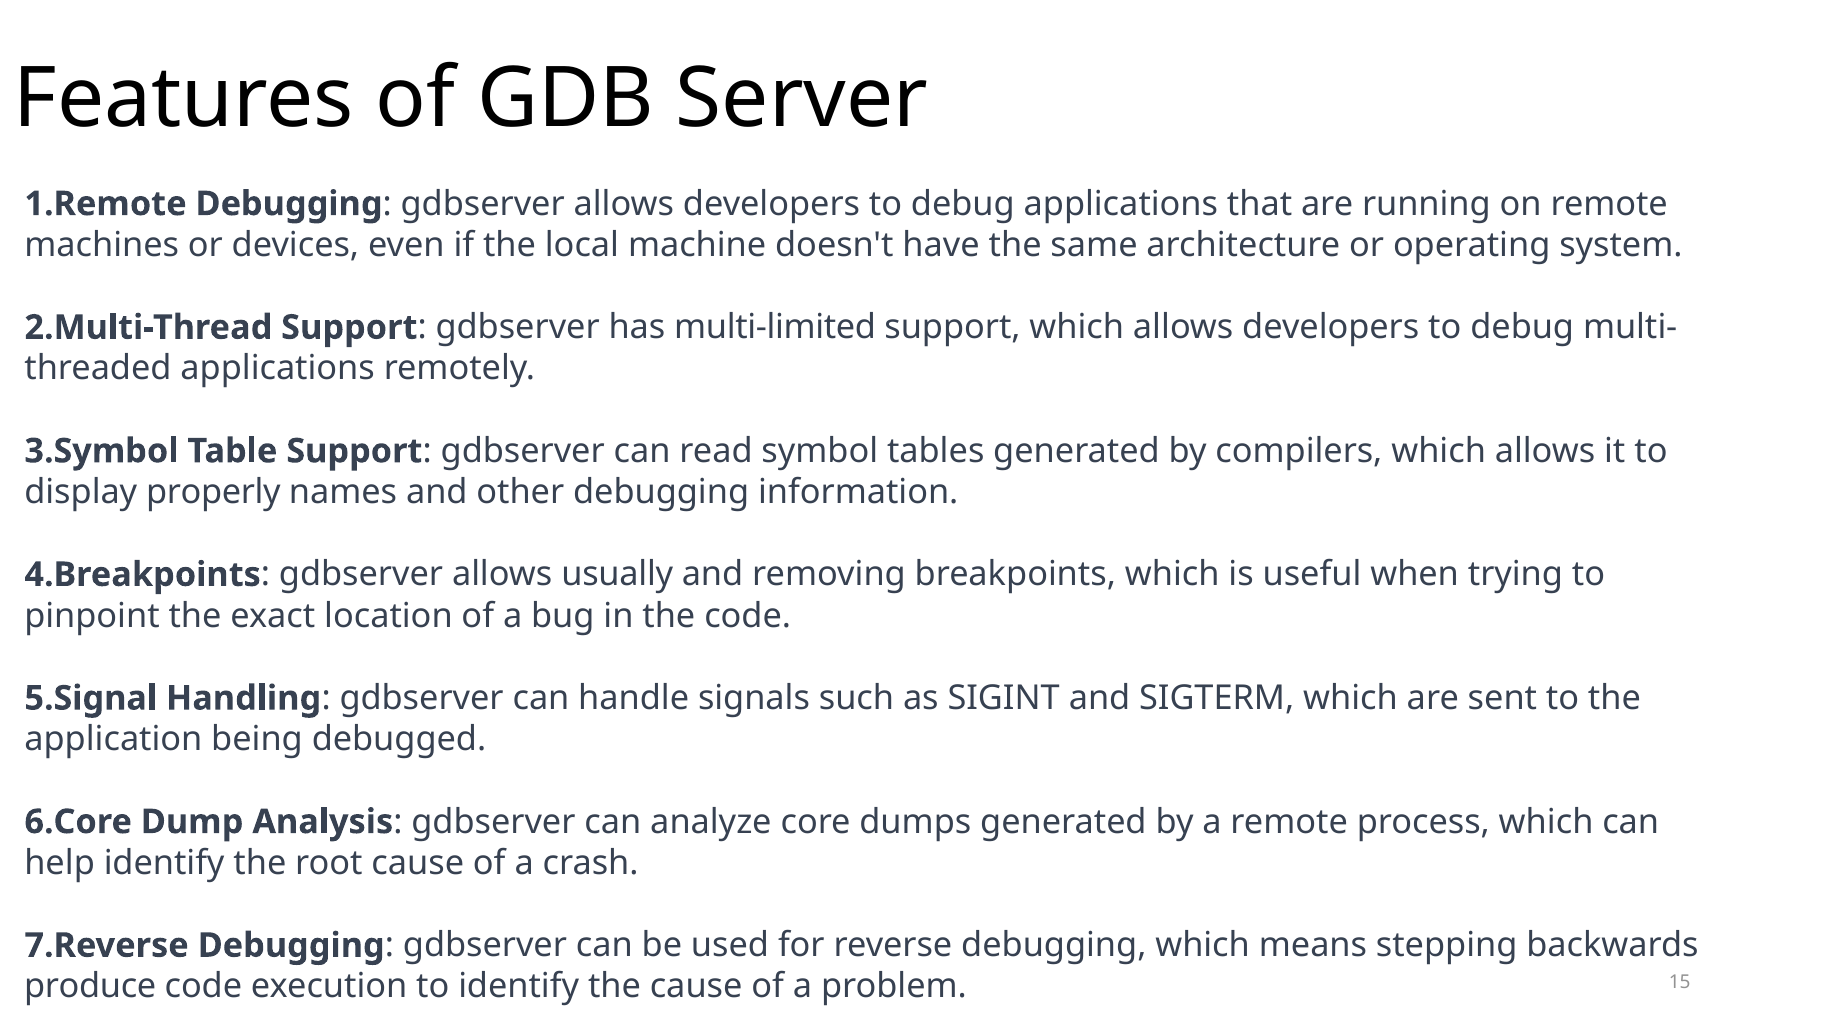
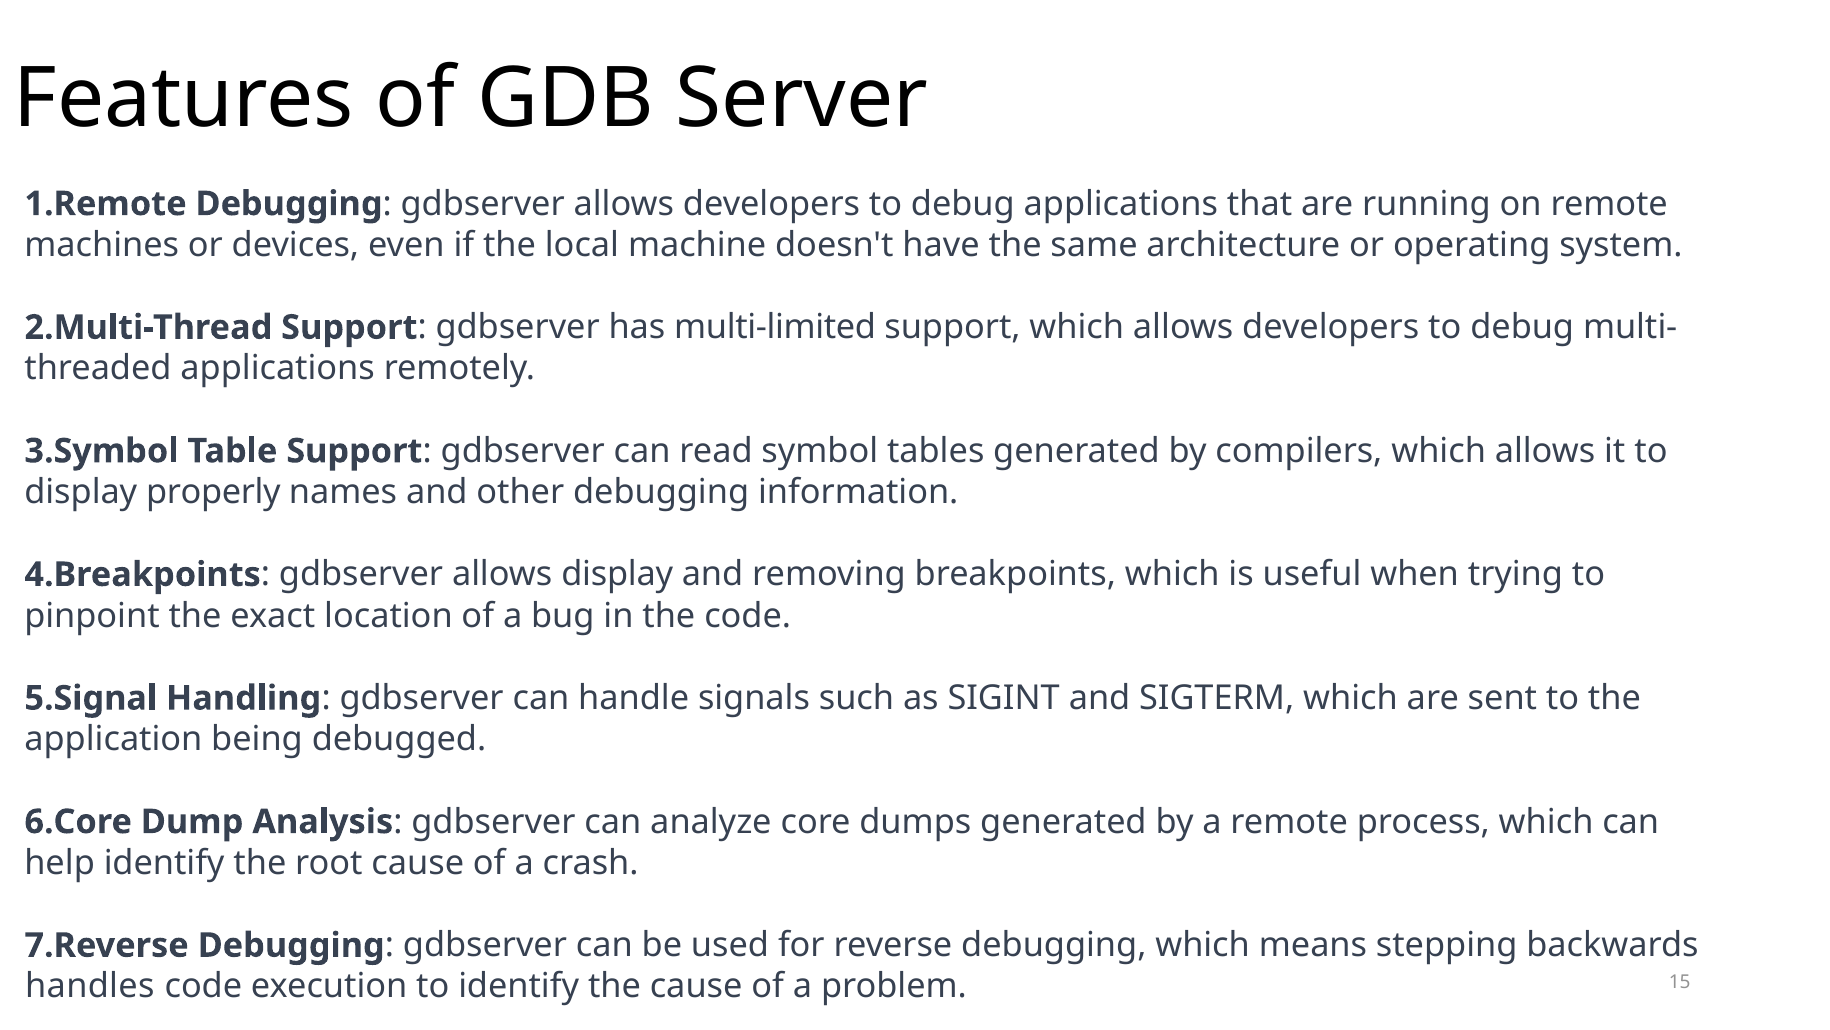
allows usually: usually -> display (617, 574)
produce: produce -> handles (90, 986)
